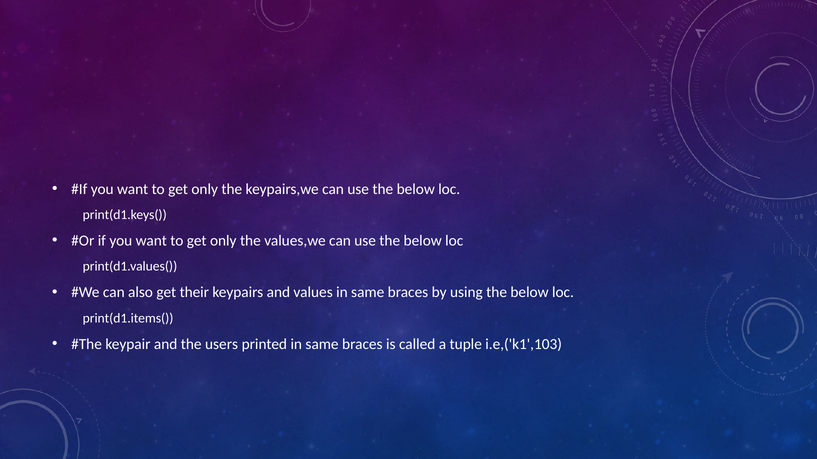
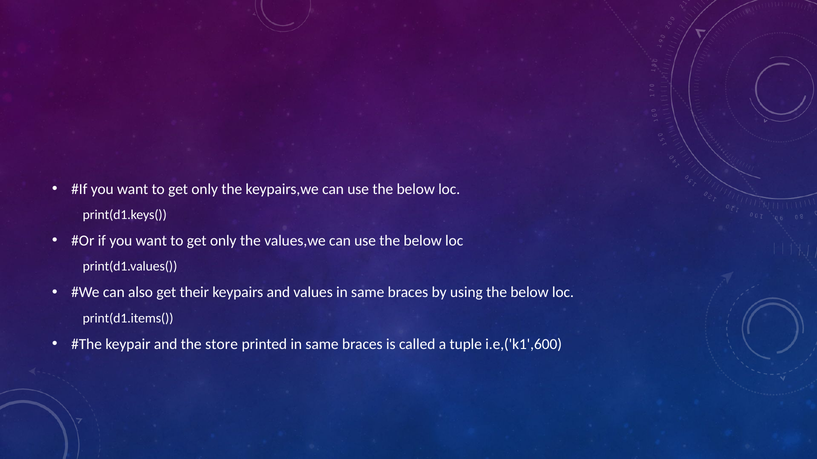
users: users -> store (222, 344)
i.e,('k1',103: i.e,('k1',103 -> i.e,('k1',600 (524, 344)
